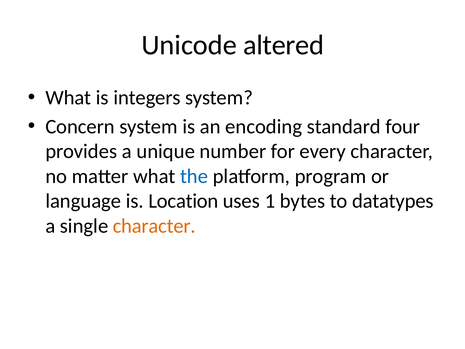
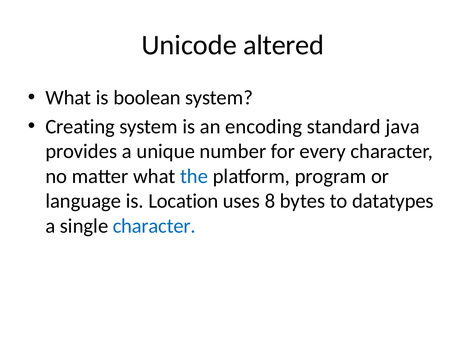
integers: integers -> boolean (147, 98)
Concern: Concern -> Creating (80, 126)
four: four -> java (403, 126)
1: 1 -> 8 (270, 201)
character colour: orange -> blue (154, 226)
